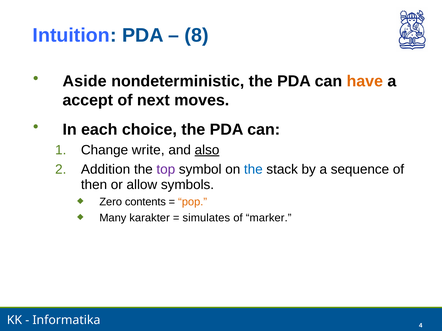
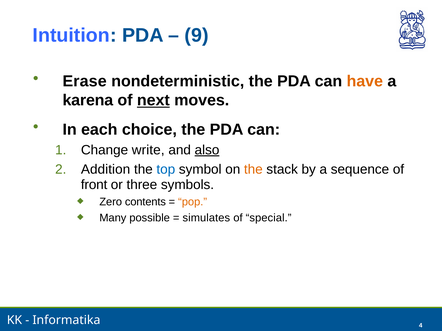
8: 8 -> 9 (197, 36)
Aside: Aside -> Erase (85, 81)
accept: accept -> karena (88, 100)
next underline: none -> present (153, 100)
top colour: purple -> blue (166, 170)
the colour: blue -> orange (253, 170)
then: then -> front (94, 185)
allow: allow -> three (142, 185)
karakter: karakter -> possible (150, 218)
marker: marker -> special (269, 218)
